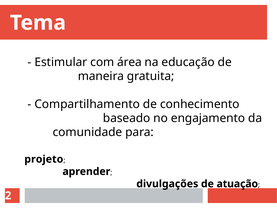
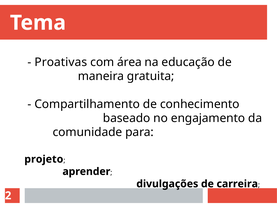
Estimular: Estimular -> Proativas (61, 62)
atuação: atuação -> carreira (237, 184)
